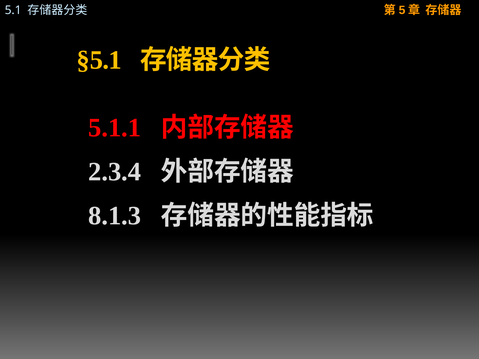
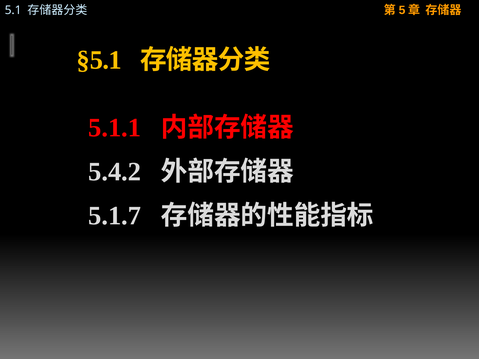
2.3.4: 2.3.4 -> 5.4.2 (115, 172)
8.1.3: 8.1.3 -> 5.1.7 (115, 216)
